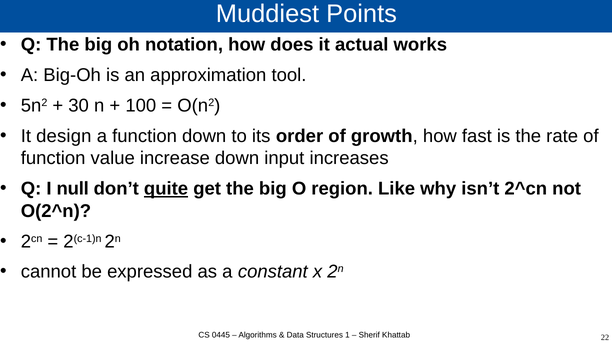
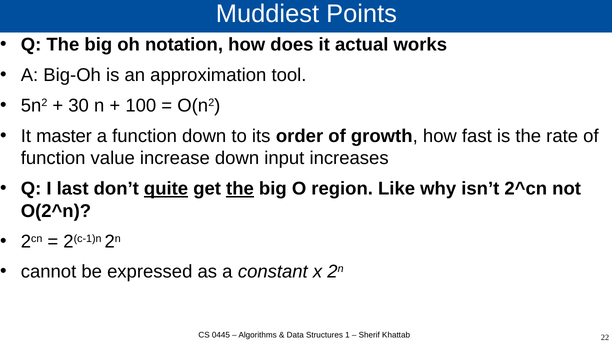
design: design -> master (64, 136)
null: null -> last (73, 189)
the underline: none -> present (240, 189)
